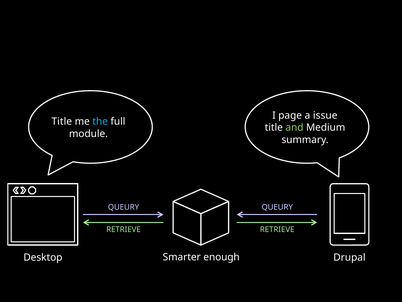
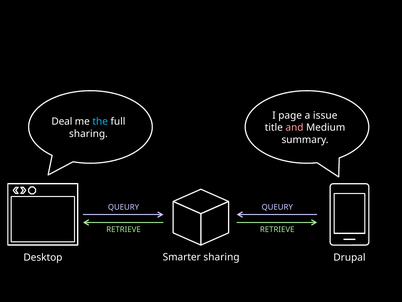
Title: Title -> Deal (62, 121)
and colour: light green -> pink (294, 127)
module: module -> sharing (88, 133)
Smarter enough: enough -> sharing (221, 257)
